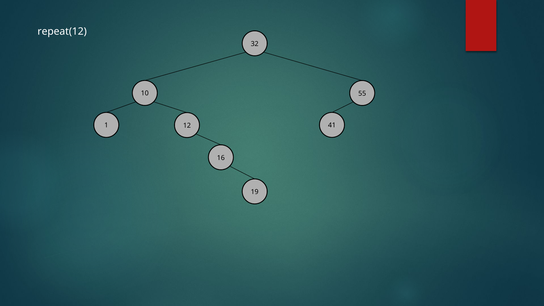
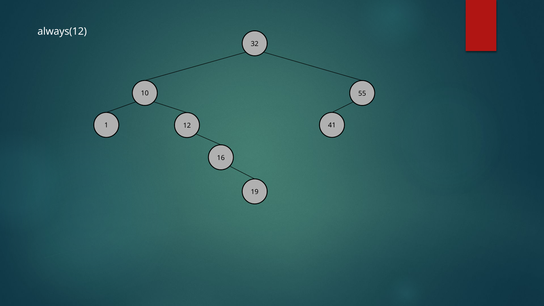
repeat(12: repeat(12 -> always(12 (62, 31)
